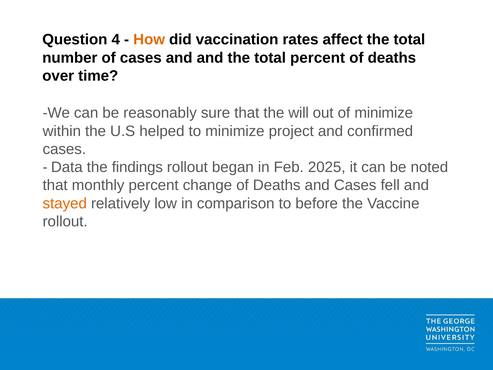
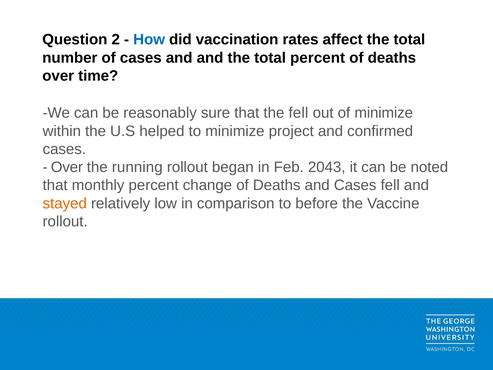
4: 4 -> 2 (116, 40)
How colour: orange -> blue (149, 40)
the will: will -> fell (298, 113)
Data: Data -> Over (67, 167)
findings: findings -> running (137, 167)
2025: 2025 -> 2043 (327, 167)
